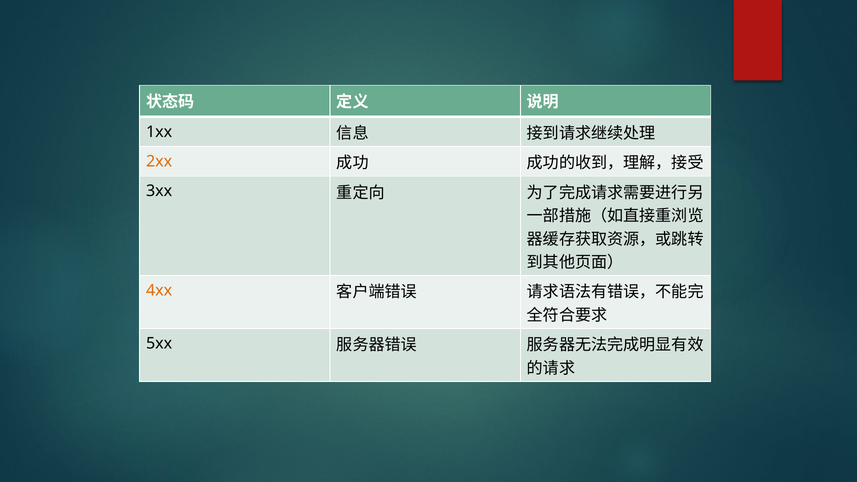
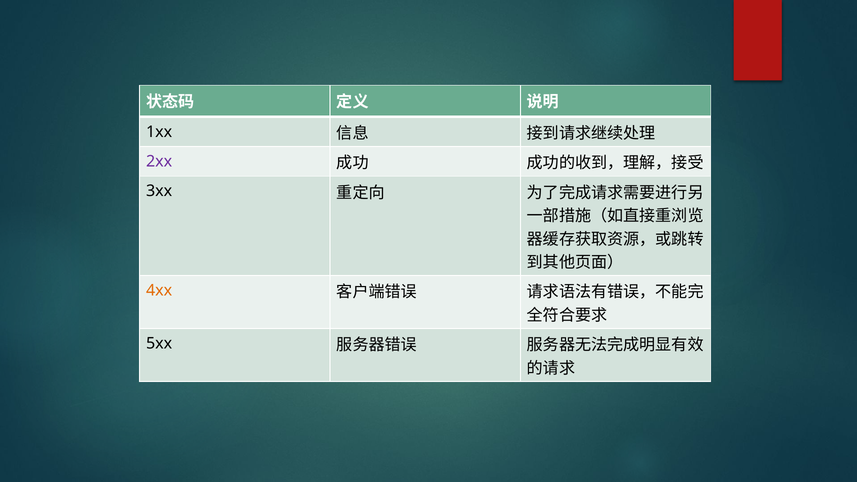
2xx colour: orange -> purple (159, 162)
